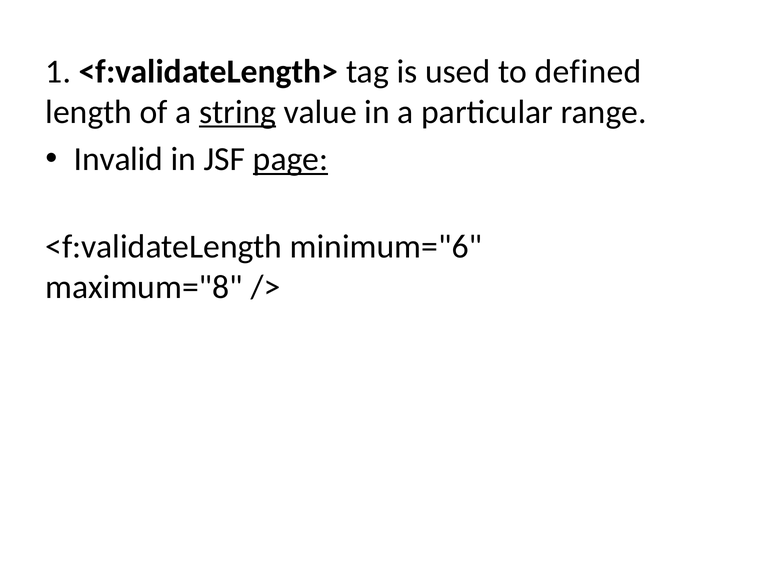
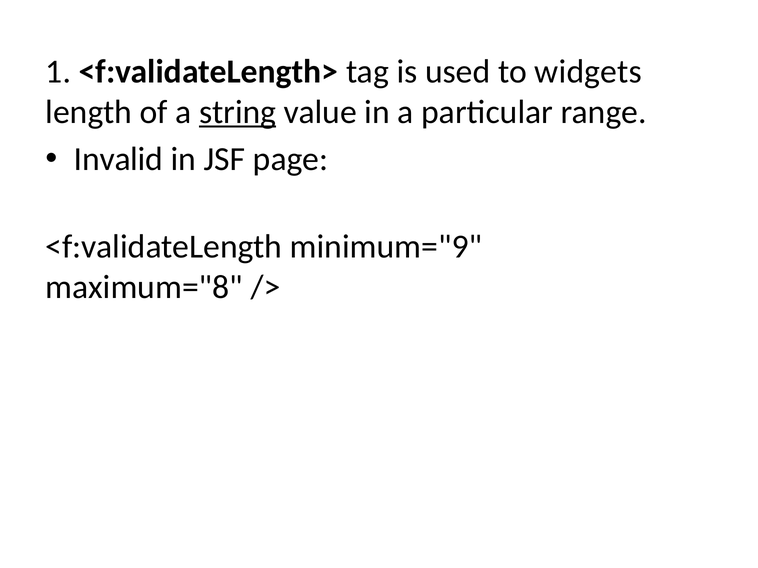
defined: defined -> widgets (588, 72)
page underline: present -> none (291, 159)
minimum="6: minimum="6 -> minimum="9 (386, 247)
